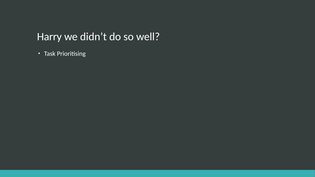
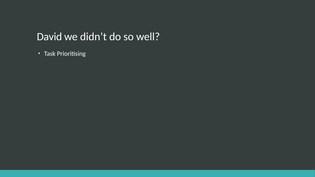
Harry: Harry -> David (49, 37)
